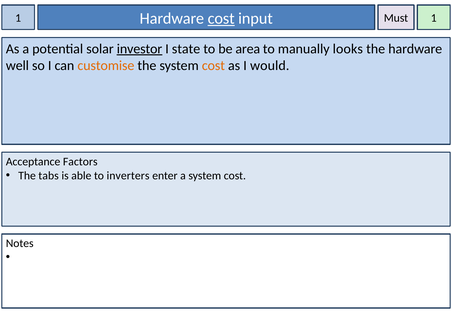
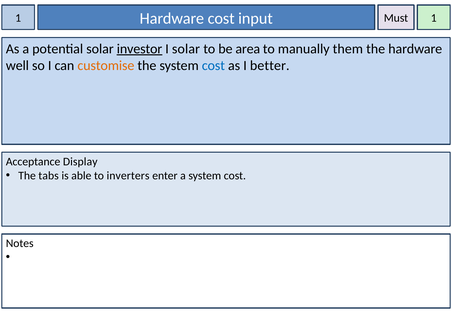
cost underline: present -> none (221, 18)
I state: state -> solar (186, 49)
looks: looks -> them (348, 49)
cost colour: orange -> blue (213, 66)
would: would -> better (270, 66)
Factors: Factors -> Display (80, 162)
